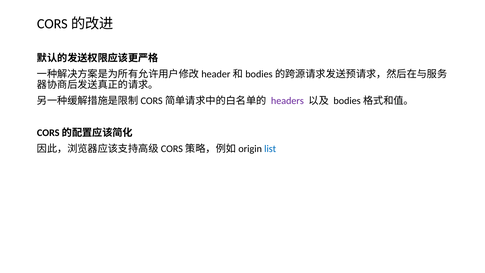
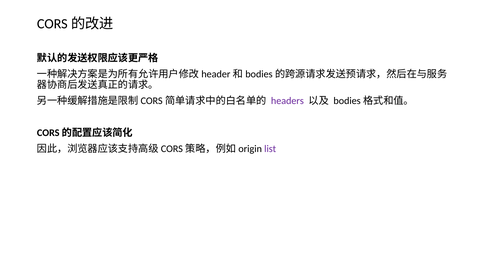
list colour: blue -> purple (270, 149)
